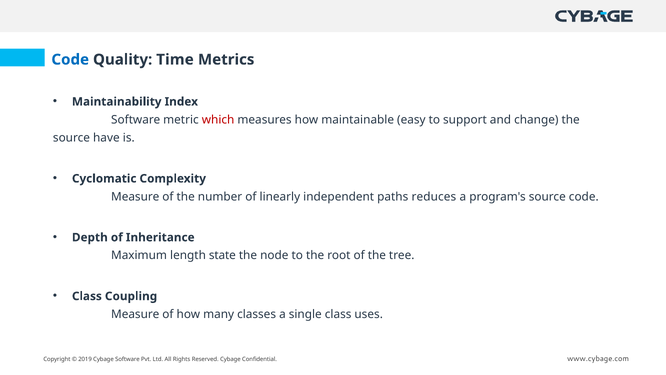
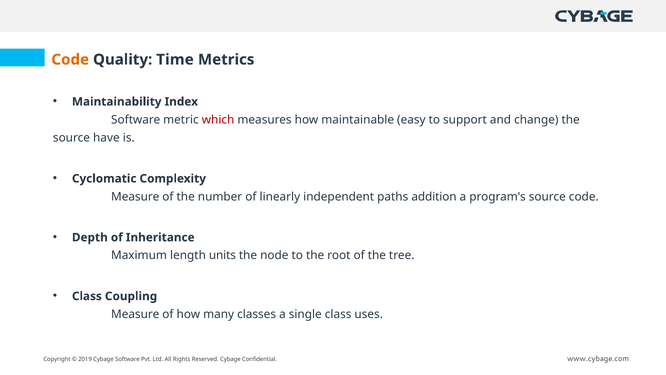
Code colour: blue -> orange (70, 60)
reduces: reduces -> addition (434, 197)
state: state -> units (222, 255)
